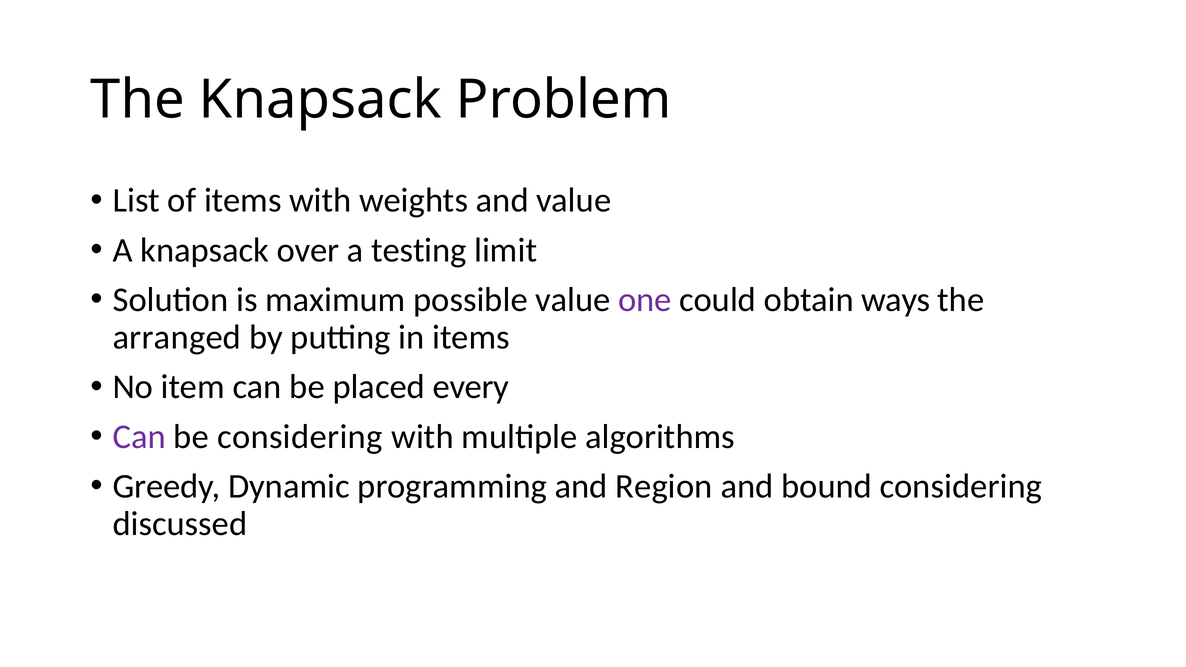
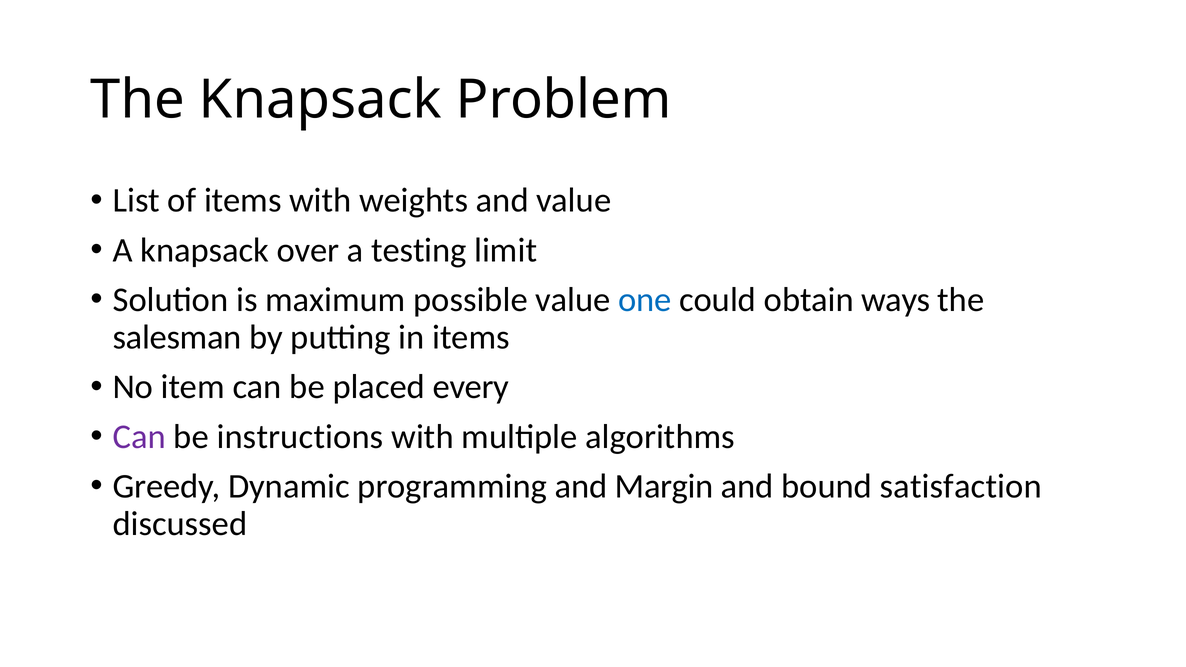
one colour: purple -> blue (645, 300)
arranged: arranged -> salesman (177, 337)
be considering: considering -> instructions (300, 437)
Region: Region -> Margin (664, 487)
bound considering: considering -> satisfaction (961, 487)
